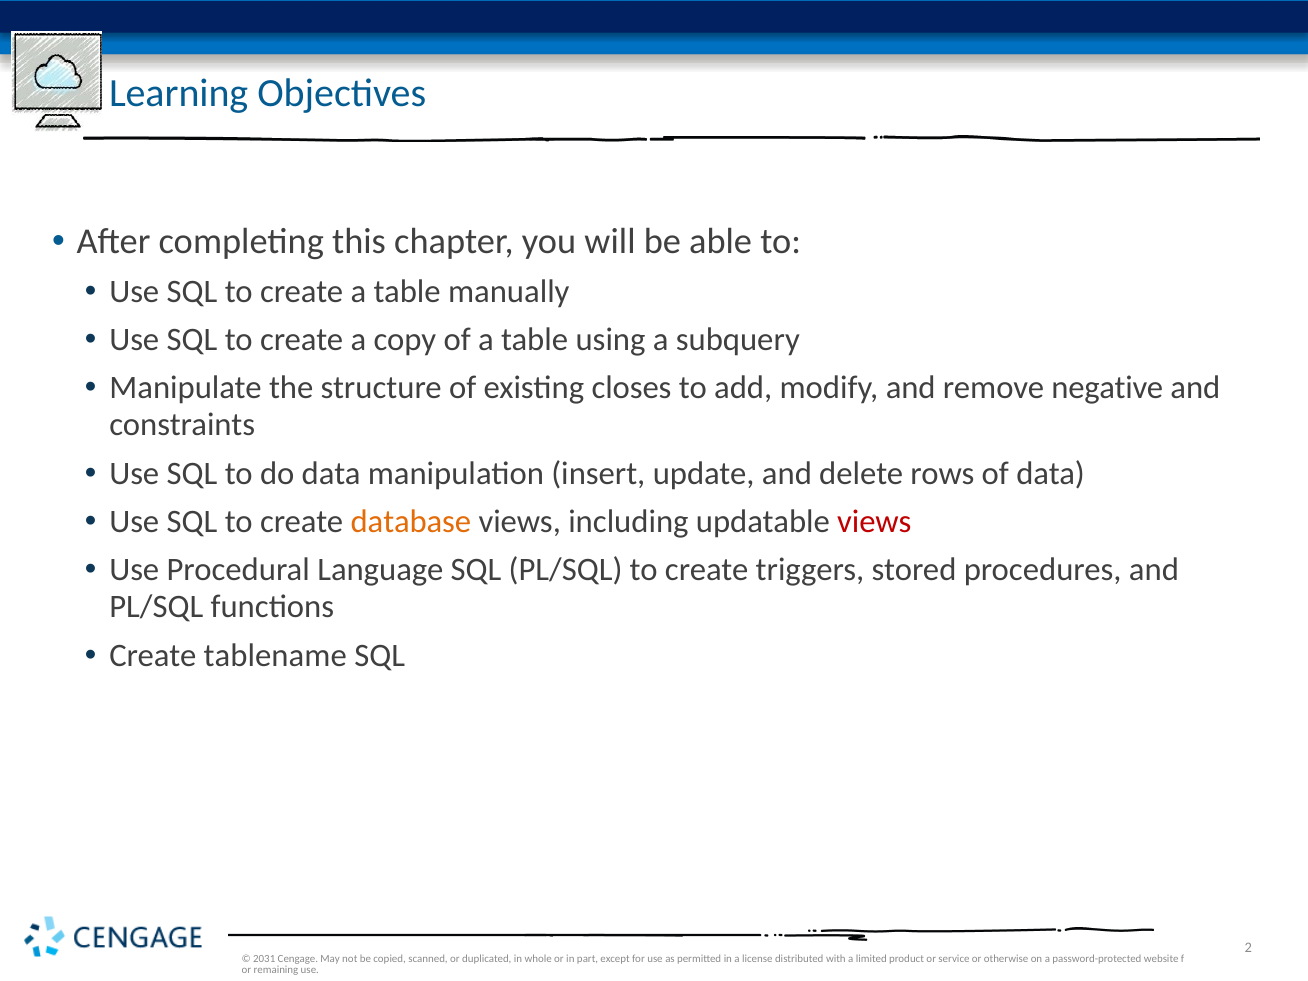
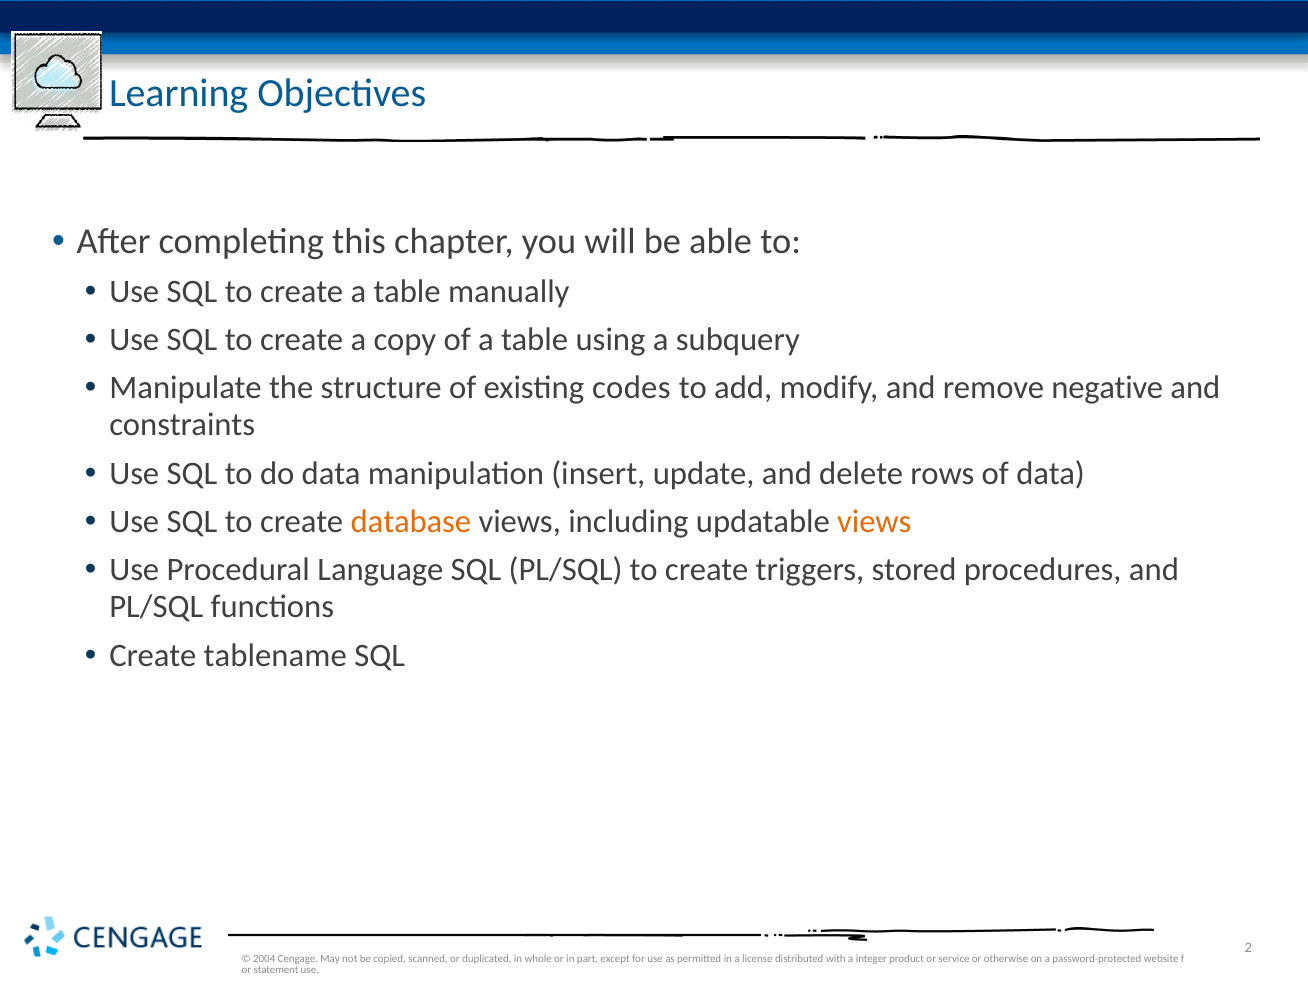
closes: closes -> codes (631, 388)
views colour: red -> orange (874, 522)
2031: 2031 -> 2004 (264, 959)
limited: limited -> integer (871, 959)
remaining: remaining -> statement (276, 970)
